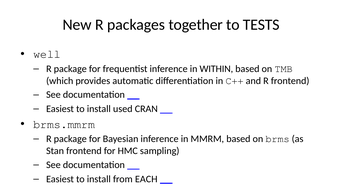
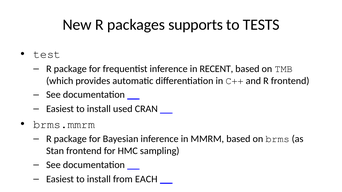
together: together -> supports (196, 25)
well: well -> test (47, 54)
WITHIN: WITHIN -> RECENT (216, 69)
